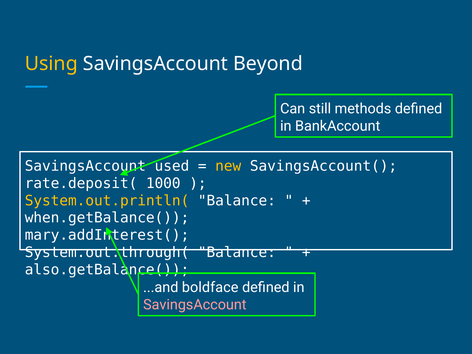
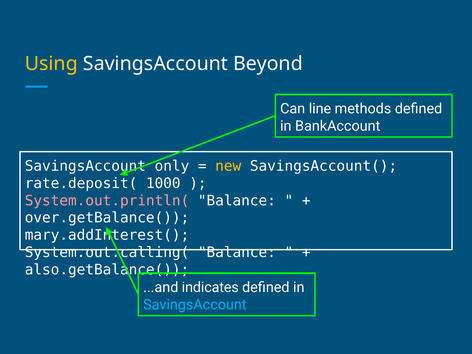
still: still -> line (320, 109)
used: used -> only (172, 166)
System.out.println( colour: yellow -> pink (107, 201)
when.getBalance(: when.getBalance( -> over.getBalance( (107, 218)
System.out.through(: System.out.through( -> System.out.calling( (107, 252)
boldface: boldface -> indicates (210, 288)
SavingsAccount colour: pink -> light blue (195, 305)
